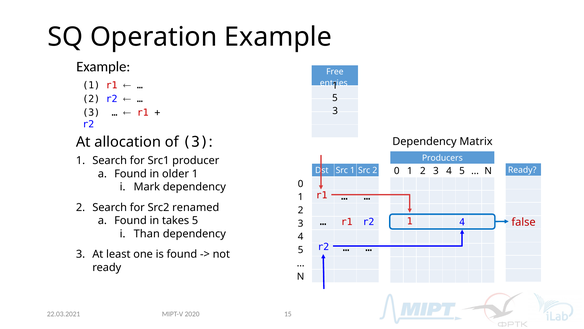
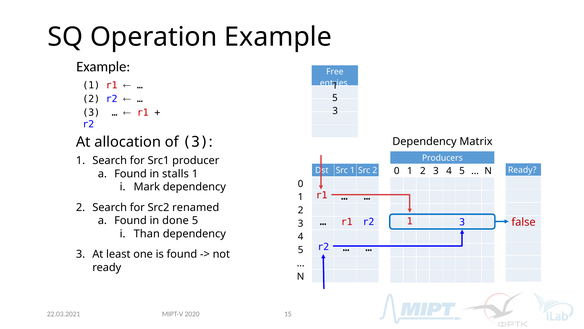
older: older -> stalls (175, 174)
1 4: 4 -> 3 (462, 222)
takes: takes -> done (175, 220)
